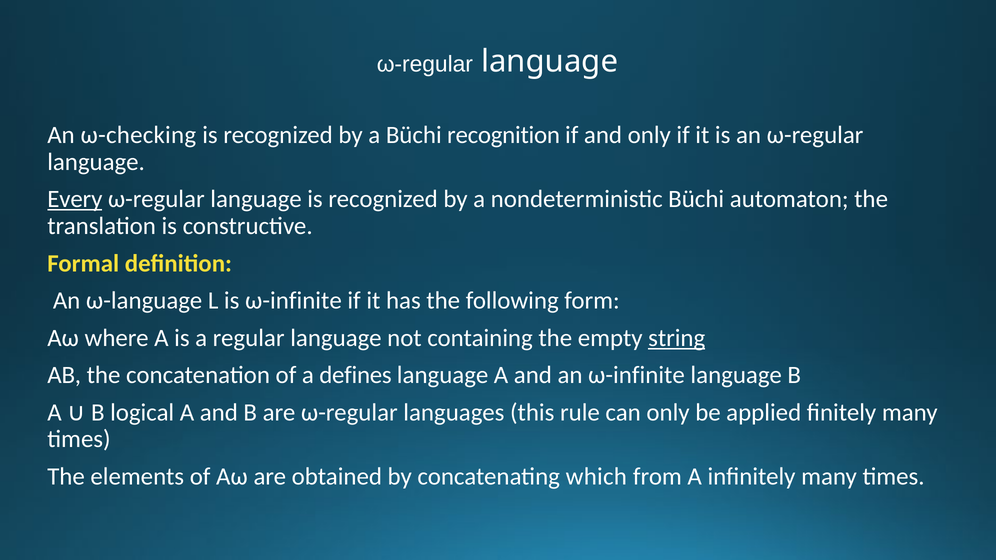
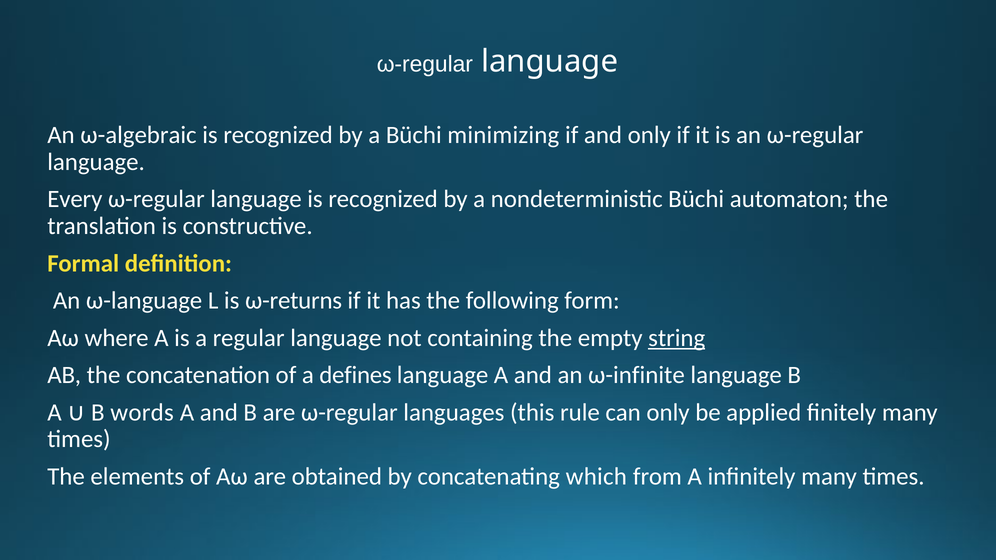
ω-checking: ω-checking -> ω-algebraic (138, 135)
recognition: recognition -> minimizing (503, 135)
Every underline: present -> none (75, 199)
is ω-infinite: ω-infinite -> ω-returns (294, 301)
logical: logical -> words (142, 413)
